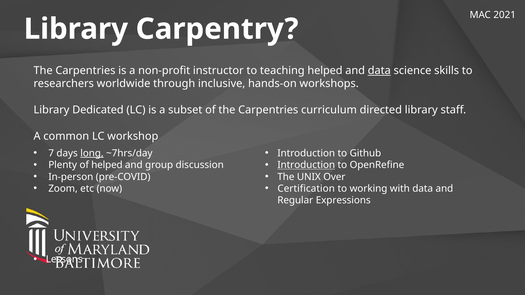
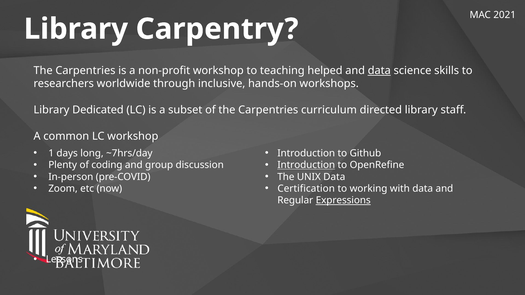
non-profit instructor: instructor -> workshop (218, 71)
7: 7 -> 1 (51, 153)
long underline: present -> none (92, 153)
of helped: helped -> coding (107, 165)
UNIX Over: Over -> Data (334, 177)
Expressions underline: none -> present (343, 201)
